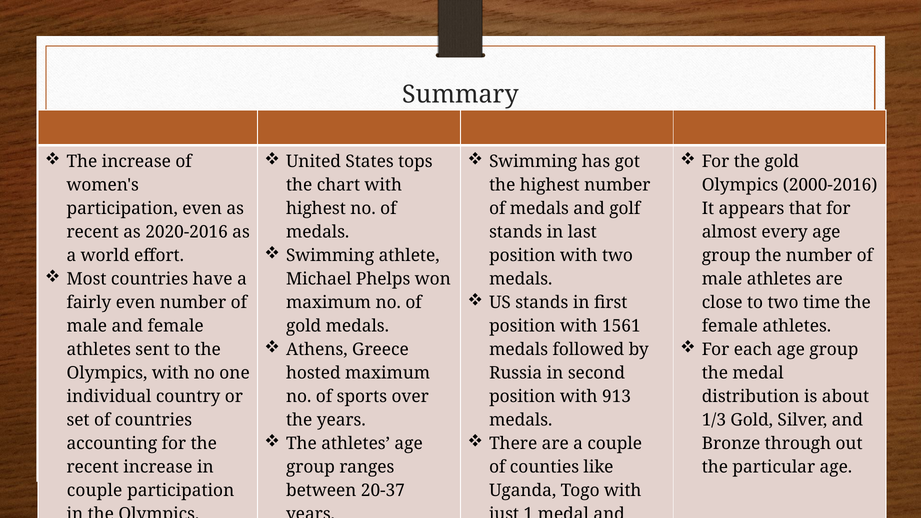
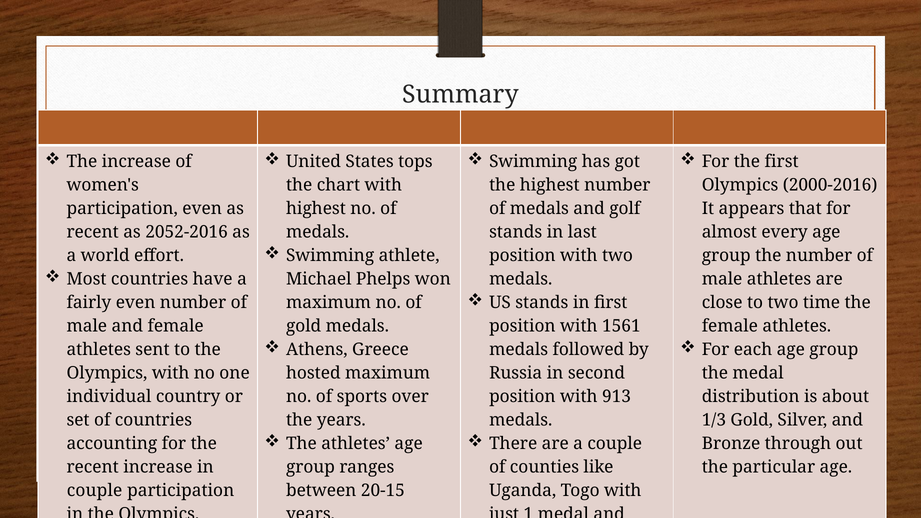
the gold: gold -> first (782, 162)
2020-2016: 2020-2016 -> 2052-2016 (187, 232)
20-37: 20-37 -> 20-15 (383, 490)
